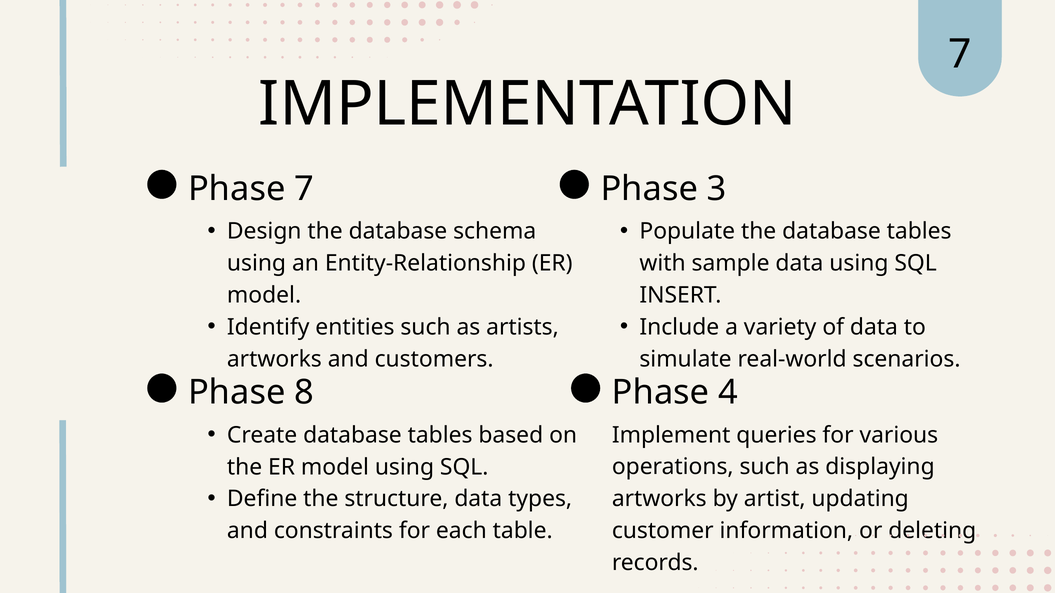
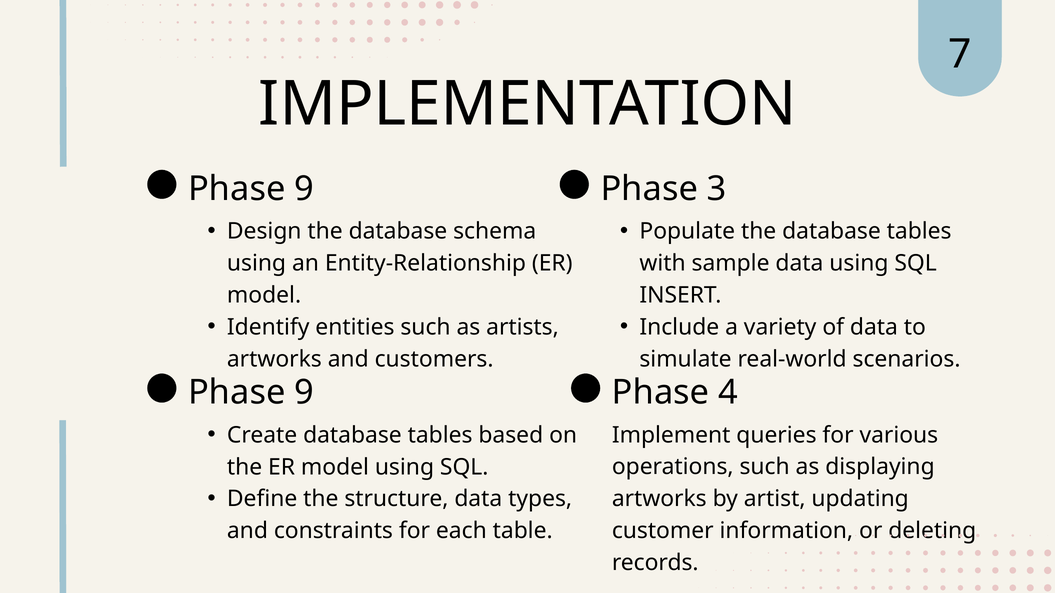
7: 7 -> 9 (304, 189)
8: 8 -> 9 (304, 393)
